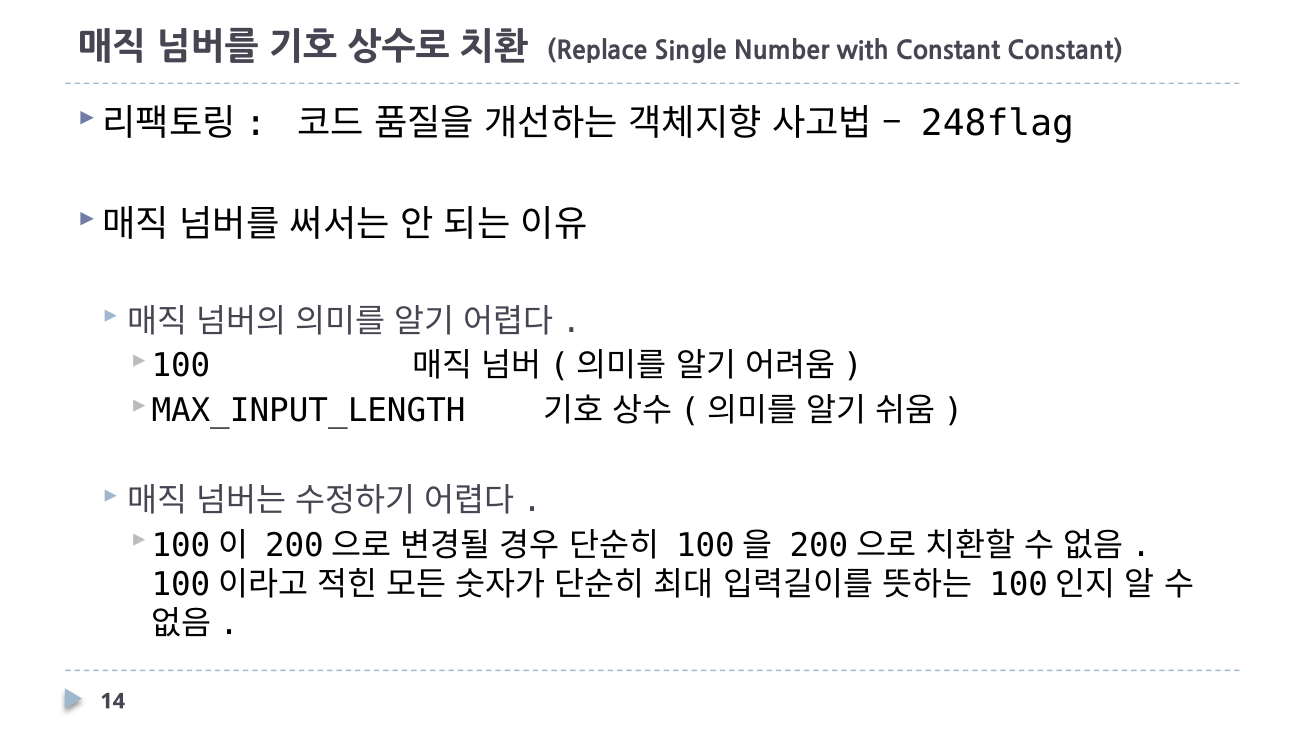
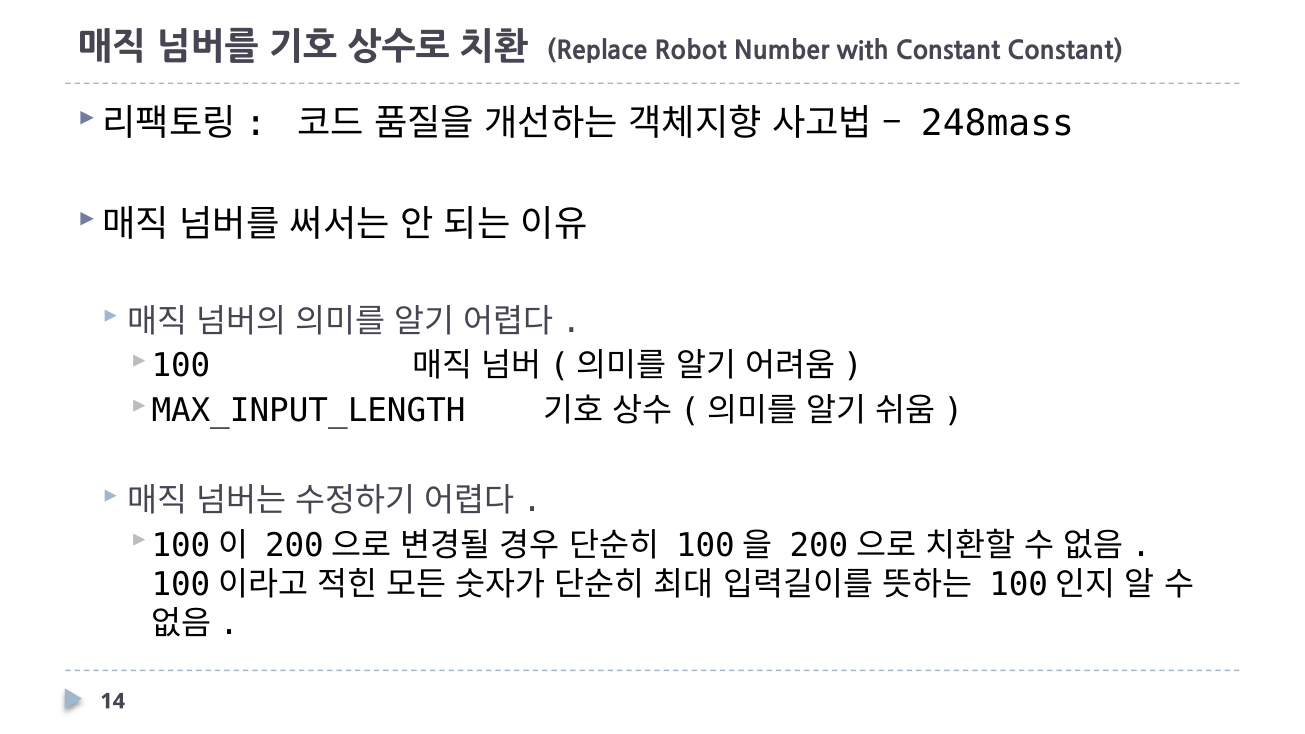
Single: Single -> Robot (691, 51)
248flag: 248flag -> 248mass (997, 124)
